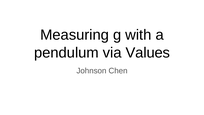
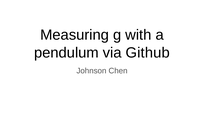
Values: Values -> Github (148, 53)
